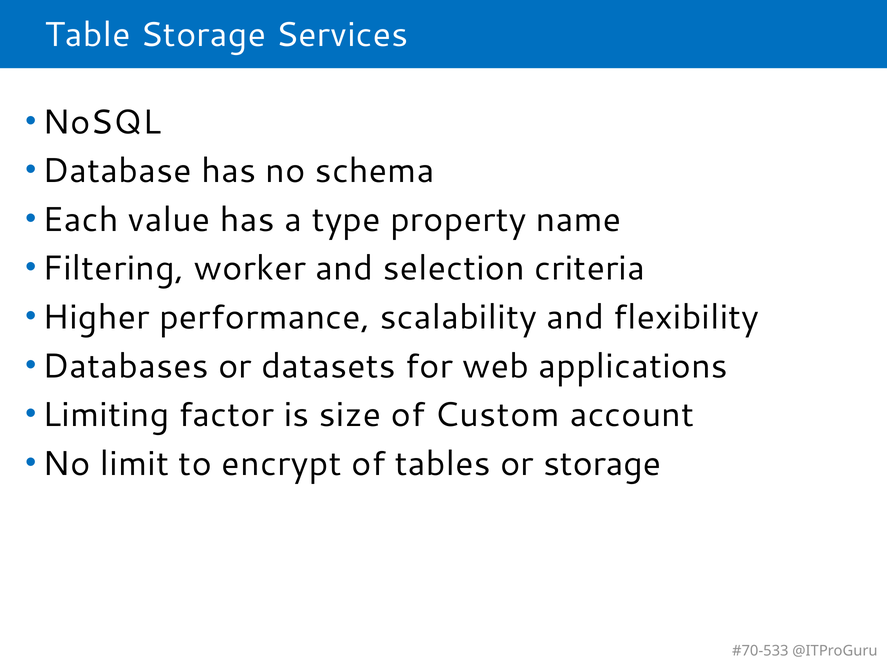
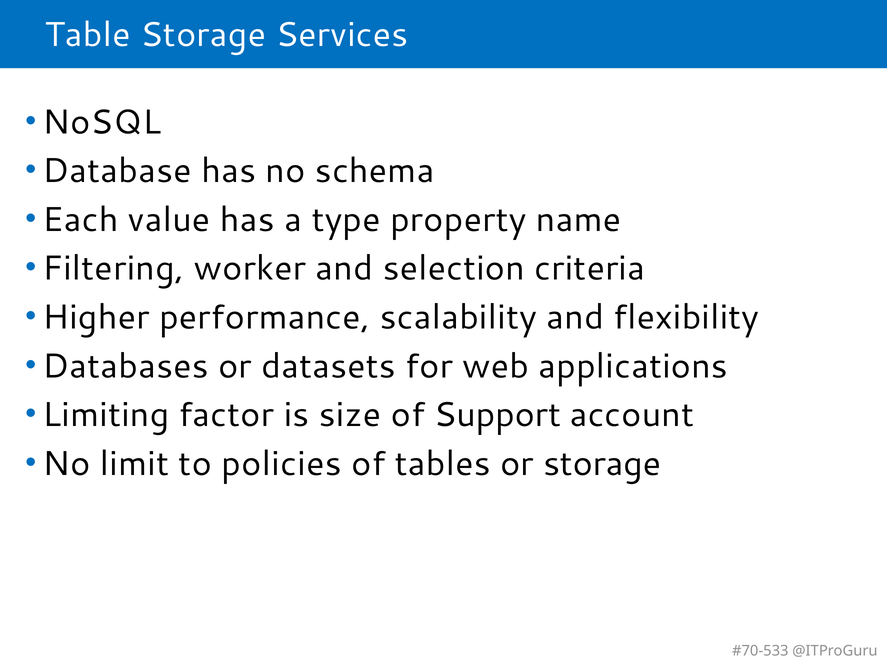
Custom: Custom -> Support (497, 415)
encrypt: encrypt -> policies (282, 464)
